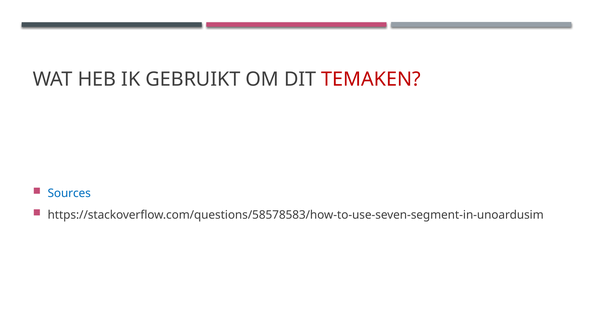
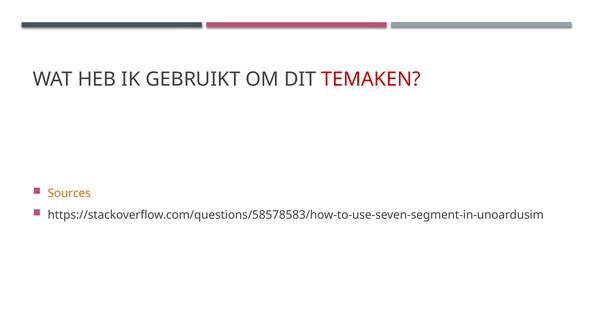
Sources colour: blue -> orange (69, 193)
